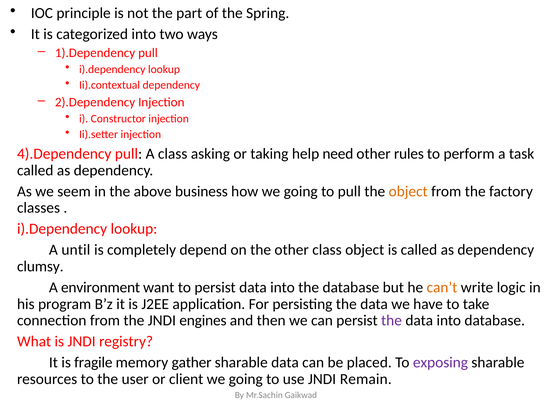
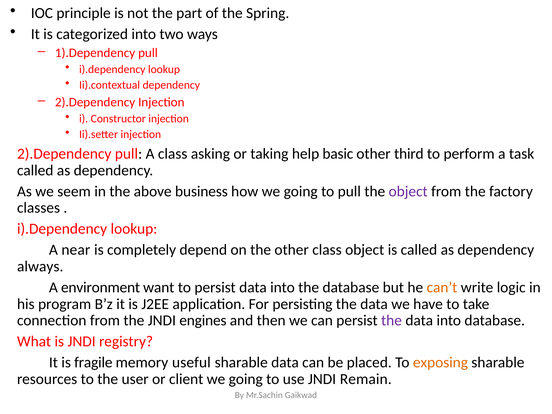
4).Dependency: 4).Dependency -> 2).Dependency (64, 154)
need: need -> basic (338, 154)
rules: rules -> third (409, 154)
object colour: orange -> purple (408, 191)
until: until -> near (76, 250)
clumsy: clumsy -> always (40, 266)
gather: gather -> useful (191, 362)
exposing colour: purple -> orange (440, 362)
